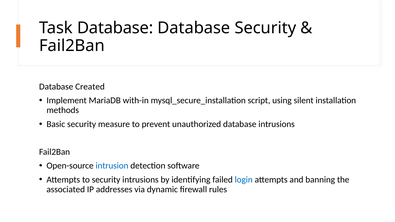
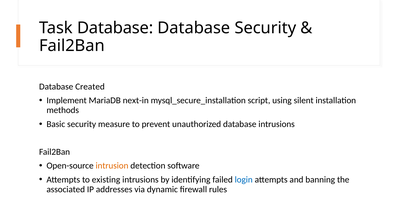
with-in: with-in -> next-in (136, 101)
intrusion colour: blue -> orange (112, 166)
to security: security -> existing (106, 180)
